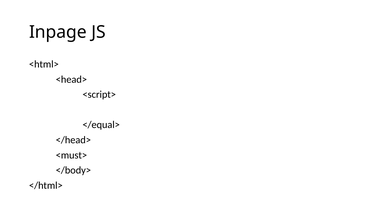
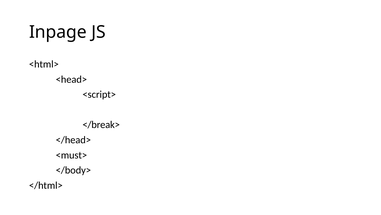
</equal>: </equal> -> </break> (101, 124)
